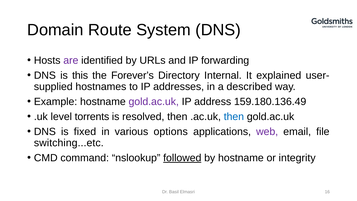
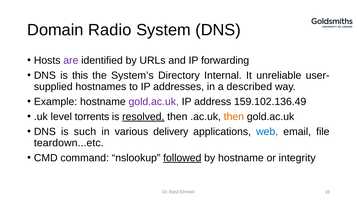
Route: Route -> Radio (110, 30)
Forever’s: Forever’s -> System’s (132, 75)
explained: explained -> unreliable (279, 75)
159.180.136.49: 159.180.136.49 -> 159.102.136.49 (270, 102)
resolved underline: none -> present (143, 117)
then colour: blue -> orange (234, 117)
fixed: fixed -> such (85, 131)
options: options -> delivery (171, 131)
web colour: purple -> blue (267, 131)
switching...etc: switching...etc -> teardown...etc (69, 143)
